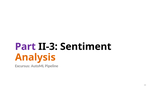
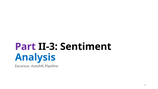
Analysis colour: orange -> blue (35, 57)
